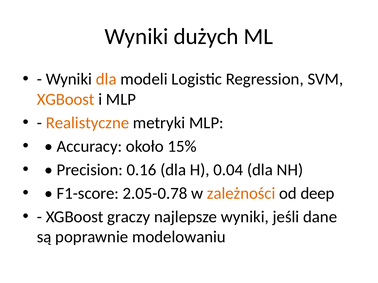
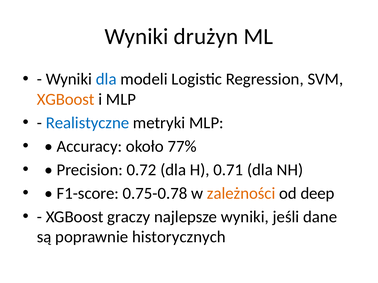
dużych: dużych -> drużyn (206, 37)
dla colour: orange -> blue (106, 79)
Realistyczne colour: orange -> blue (87, 123)
15%: 15% -> 77% (182, 147)
0.16: 0.16 -> 0.72 (142, 170)
0.04: 0.04 -> 0.71 (228, 170)
2.05-0.78: 2.05-0.78 -> 0.75-0.78 (155, 194)
modelowaniu: modelowaniu -> historycznych (179, 237)
